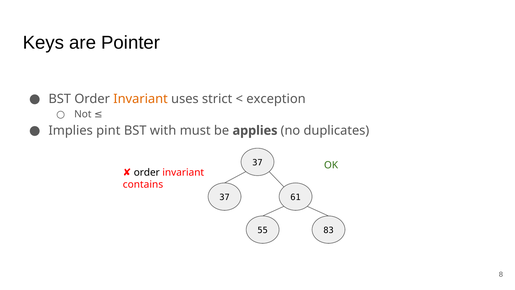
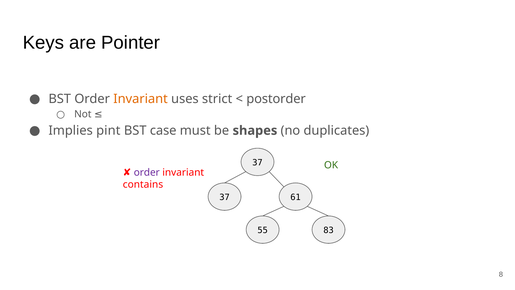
exception: exception -> postorder (276, 99)
with: with -> case (163, 130)
applies: applies -> shapes (255, 130)
order colour: black -> purple (147, 172)
